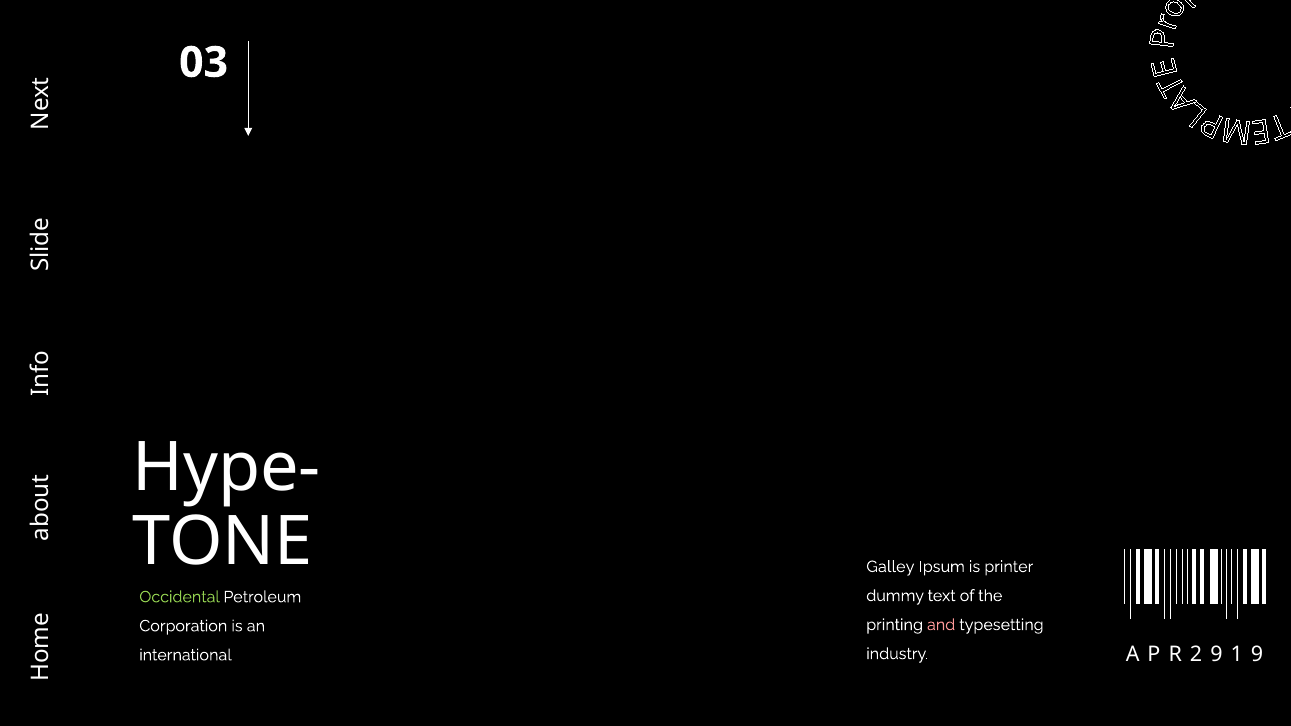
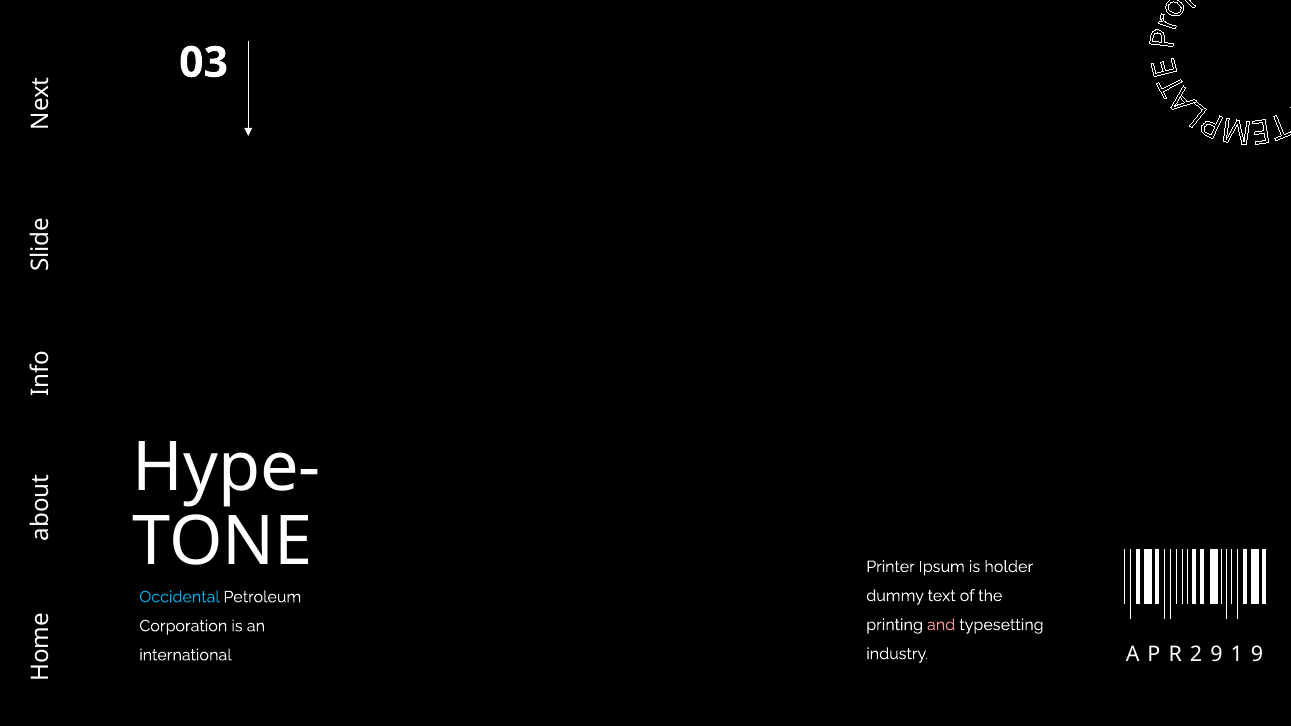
Galley: Galley -> Printer (891, 567)
printer: printer -> holder (1009, 567)
Occidental colour: light green -> light blue (180, 597)
